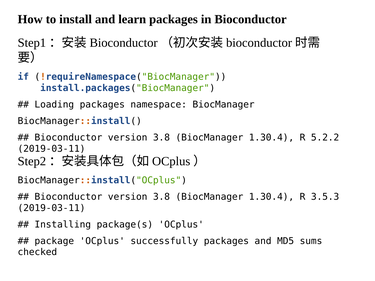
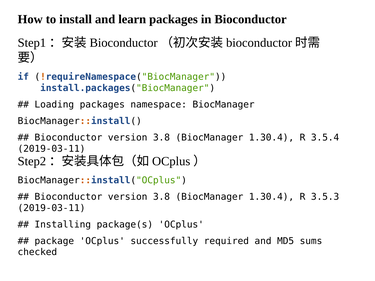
5.2.2: 5.2.2 -> 3.5.4 (325, 138)
successfully packages: packages -> required (226, 241)
